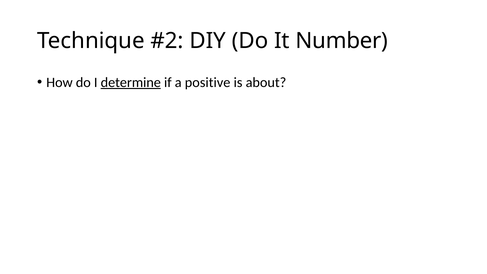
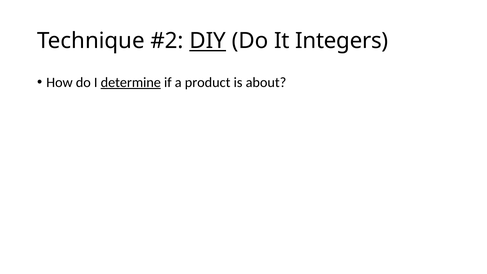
DIY underline: none -> present (208, 41)
Number: Number -> Integers (342, 41)
positive: positive -> product (208, 82)
